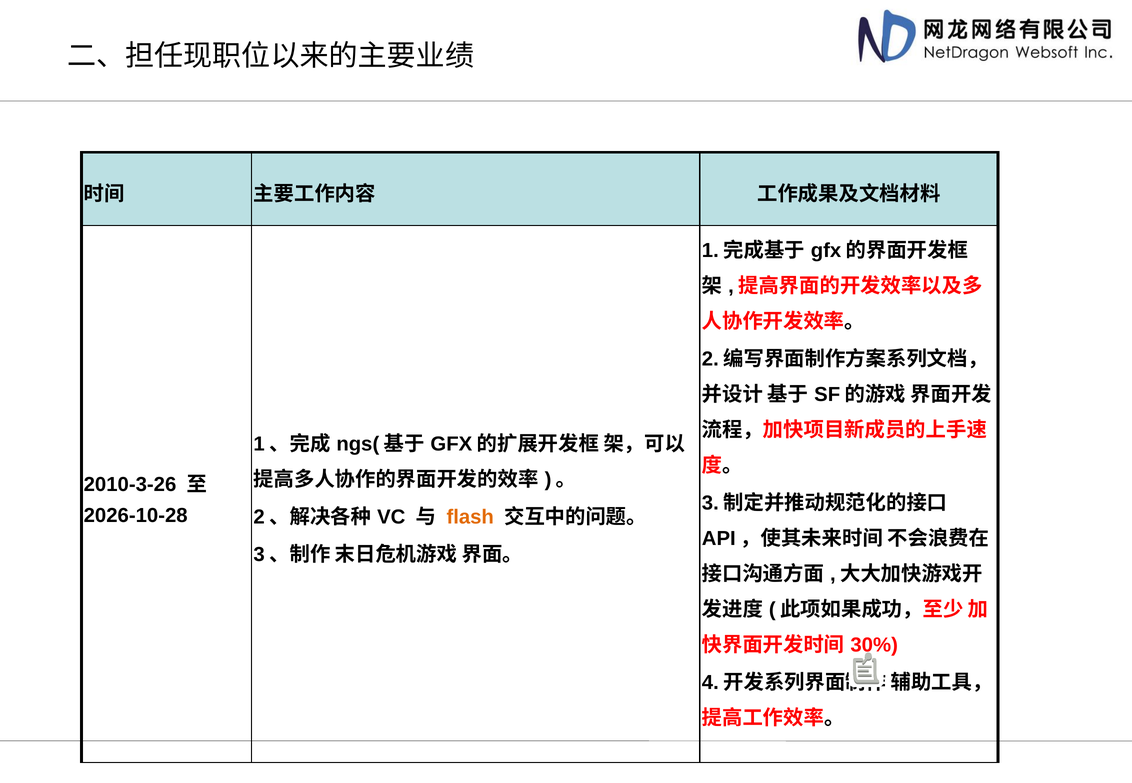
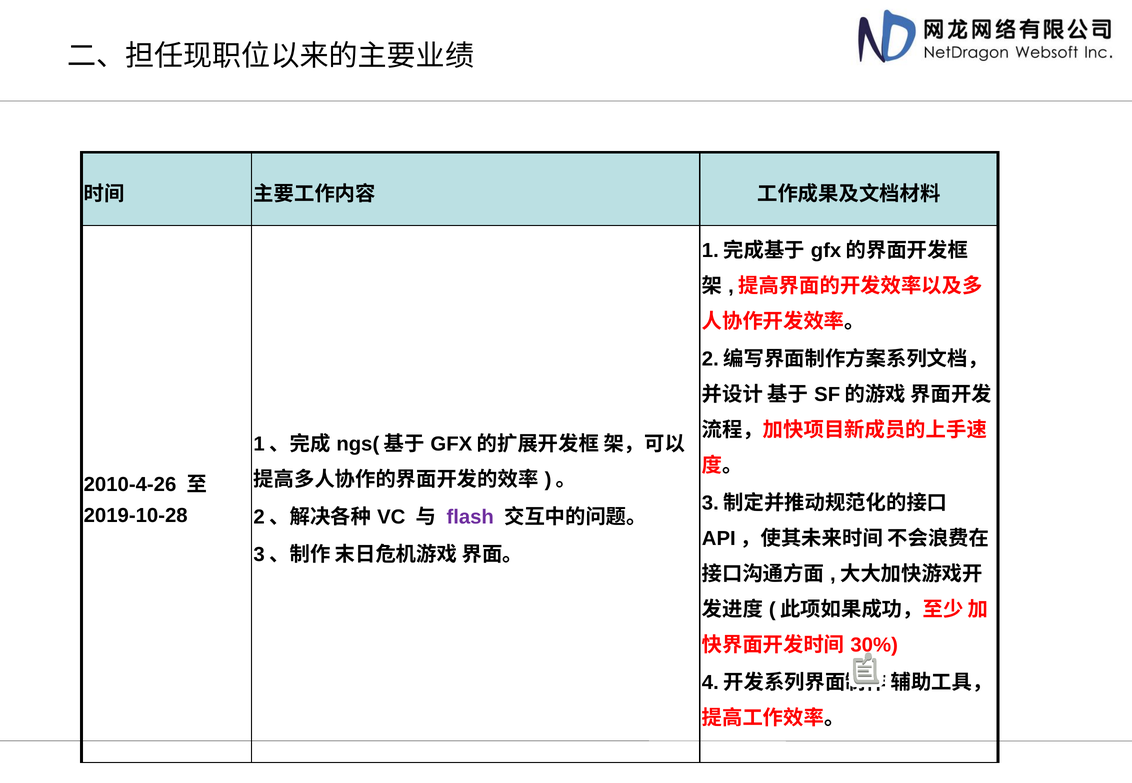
2010-3-26: 2010-3-26 -> 2010-4-26 (130, 485)
2026-10-28: 2026-10-28 -> 2019-10-28 (136, 516)
flash colour: orange -> purple (470, 517)
